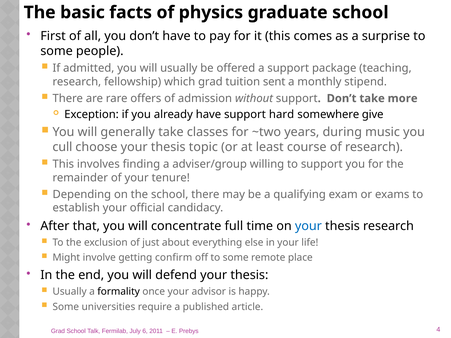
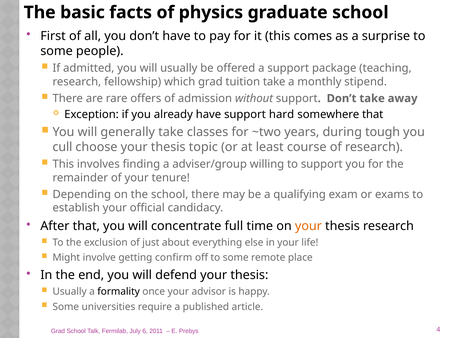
tuition sent: sent -> take (274, 82)
more: more -> away (403, 98)
somewhere give: give -> that (373, 115)
music: music -> tough (383, 132)
your colour: blue -> orange (308, 226)
